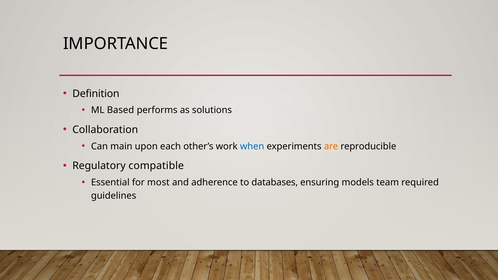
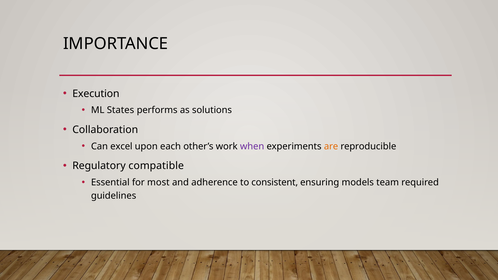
Definition: Definition -> Execution (96, 94)
Based: Based -> States (121, 110)
main: main -> excel (121, 146)
when colour: blue -> purple (252, 146)
databases: databases -> consistent (275, 183)
